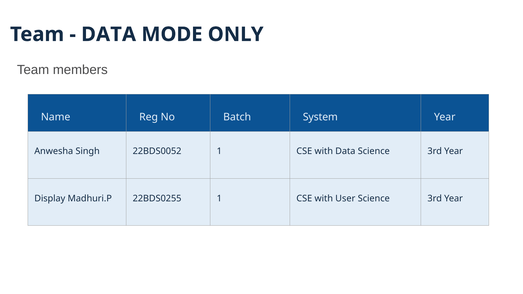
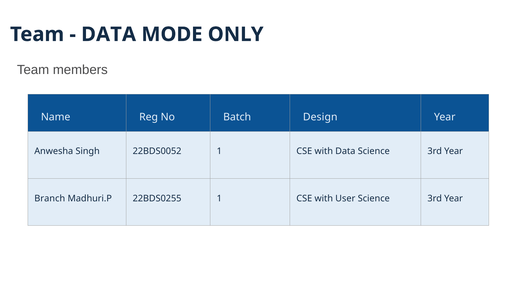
System: System -> Design (320, 117)
Display: Display -> Branch (50, 198)
